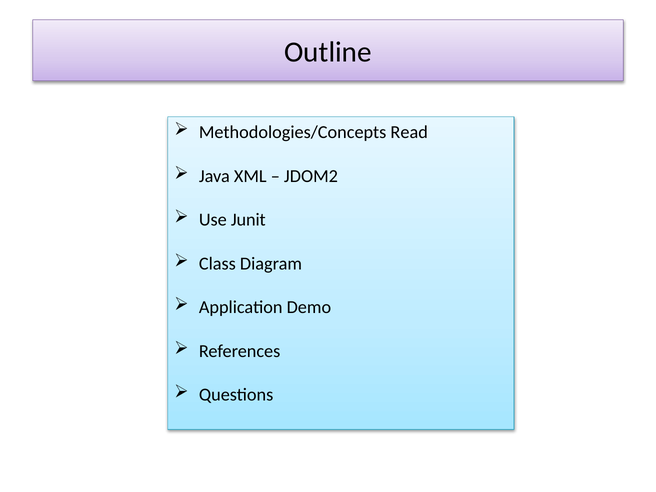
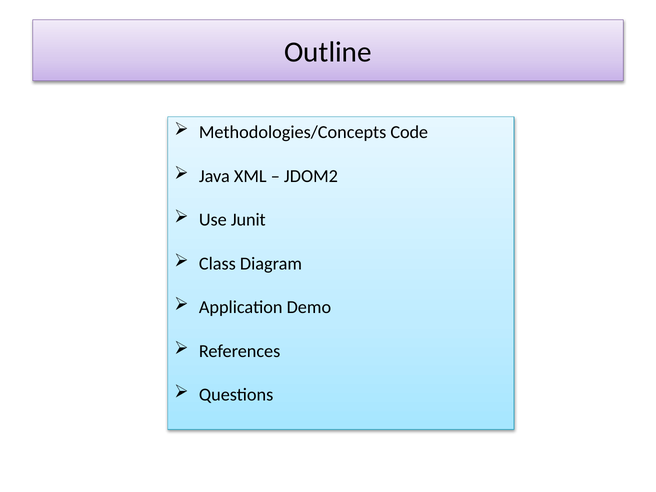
Read: Read -> Code (409, 132)
